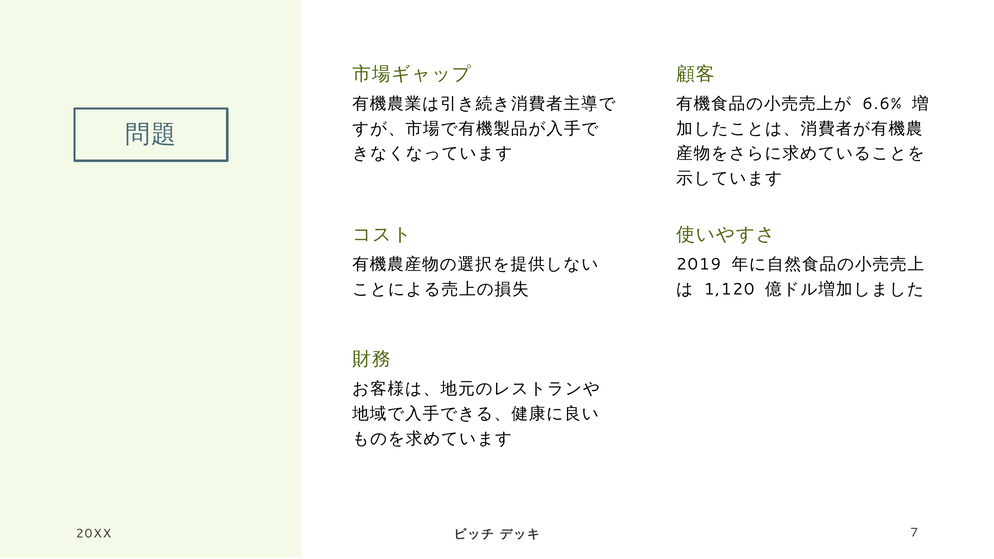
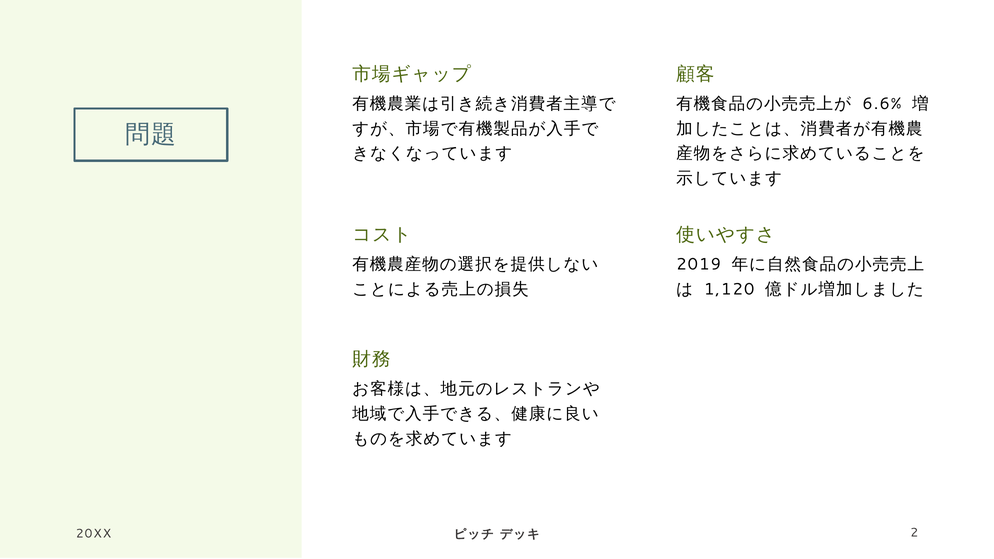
7: 7 -> 2 (914, 533)
